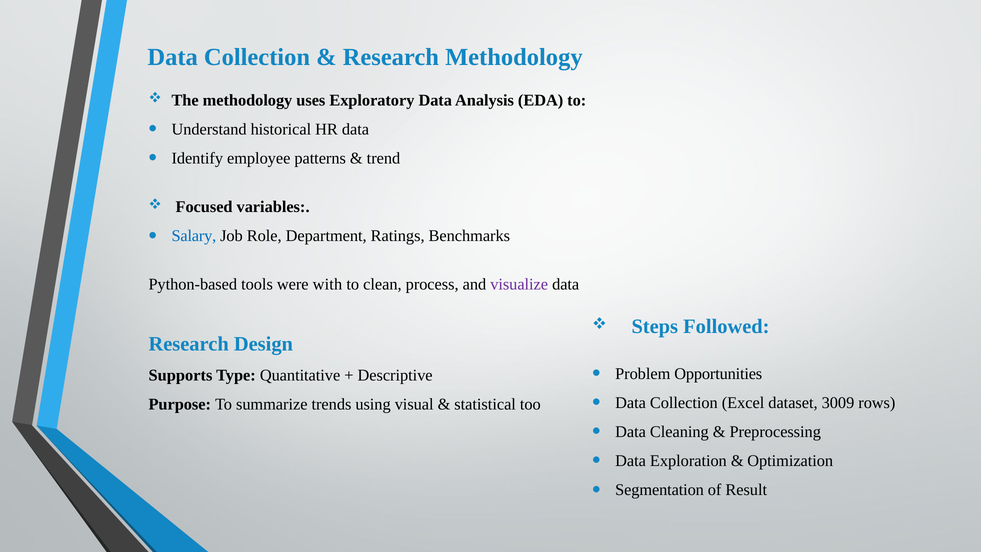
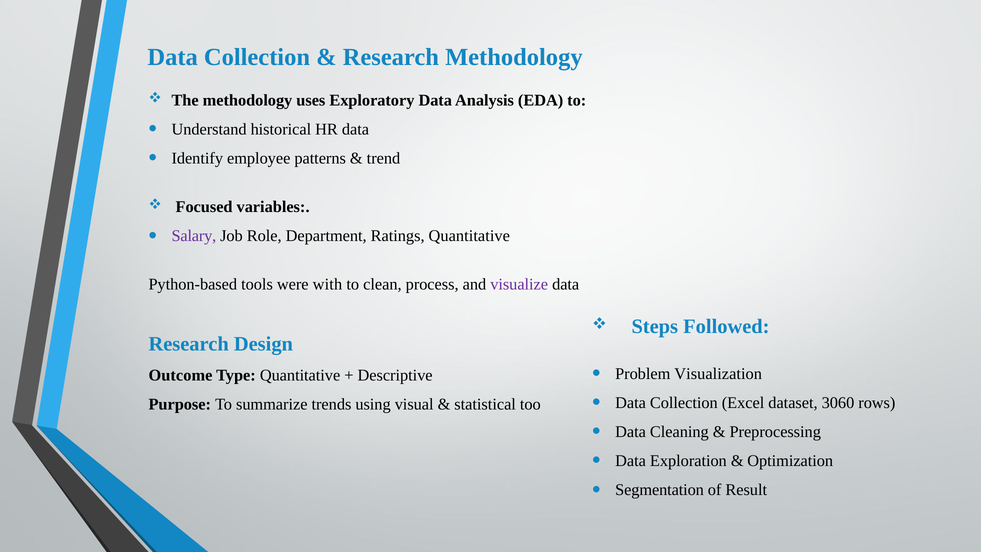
Salary colour: blue -> purple (194, 236)
Ratings Benchmarks: Benchmarks -> Quantitative (469, 236)
Opportunities: Opportunities -> Visualization (718, 374)
Supports: Supports -> Outcome (180, 375)
3009: 3009 -> 3060 (838, 403)
